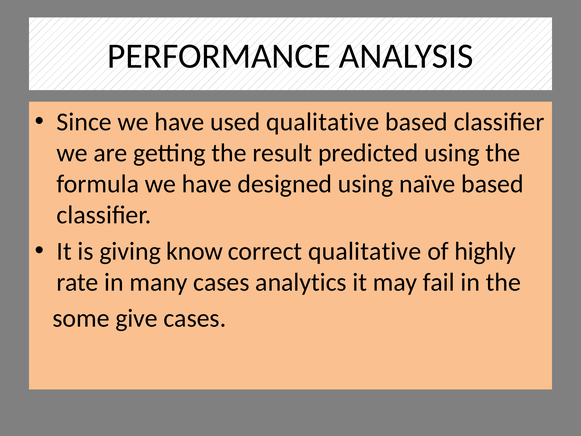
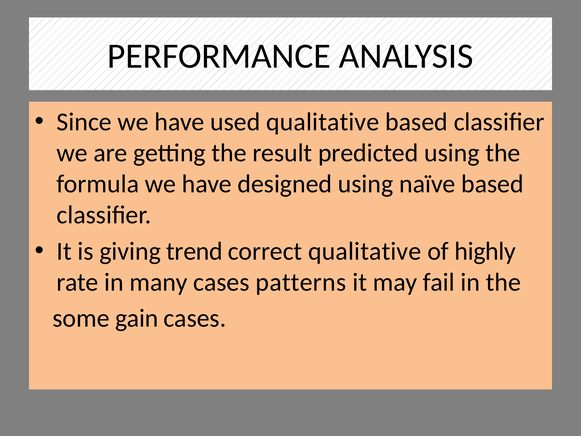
know: know -> trend (195, 251)
analytics: analytics -> patterns (301, 282)
give: give -> gain (137, 318)
